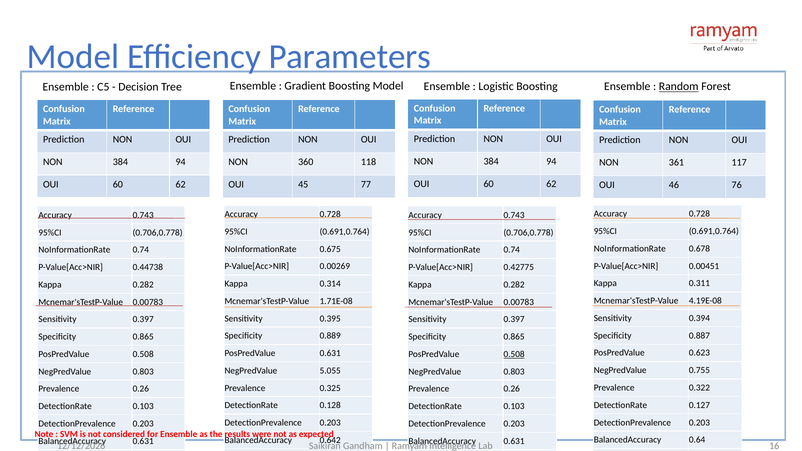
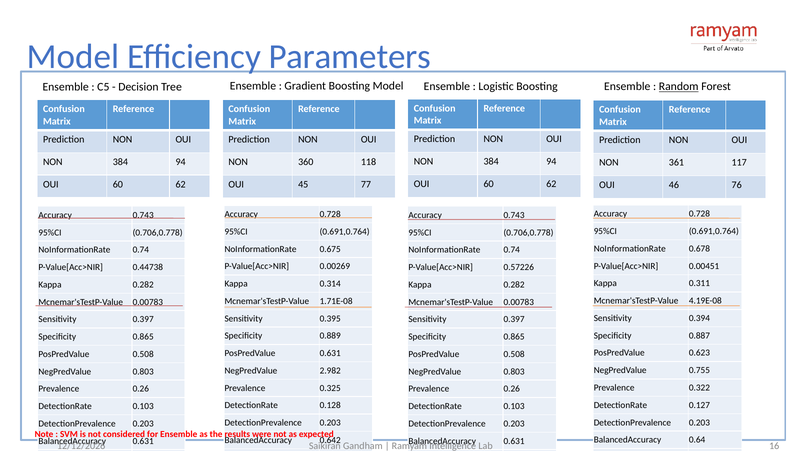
0.42775: 0.42775 -> 0.57226 (519, 267)
0.508 underline: present -> none (514, 354)
5.055: 5.055 -> 2.982 (330, 371)
